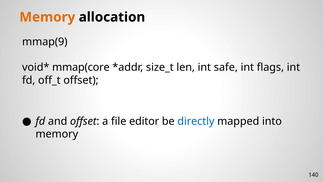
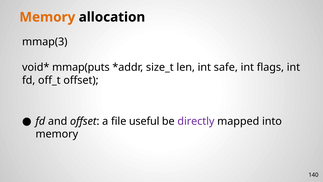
mmap(9: mmap(9 -> mmap(3 (45, 42)
mmap(core: mmap(core -> mmap(puts (81, 67)
editor: editor -> useful (144, 121)
directly colour: blue -> purple (196, 121)
